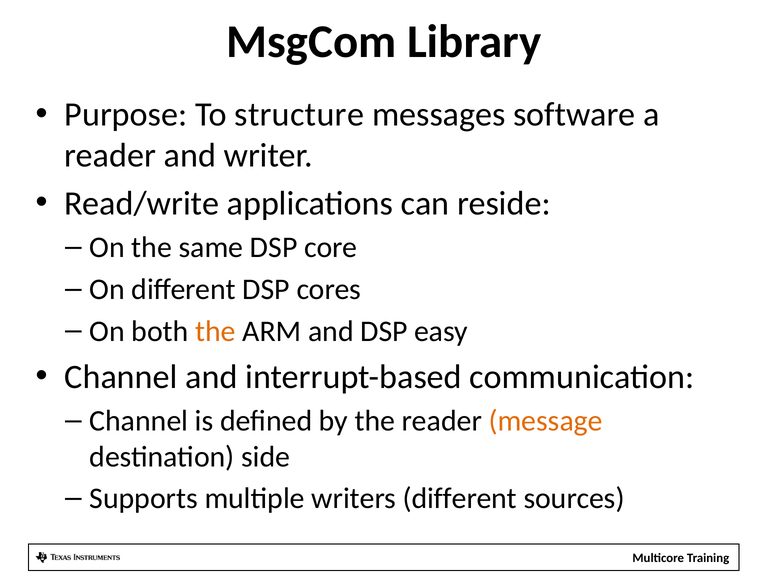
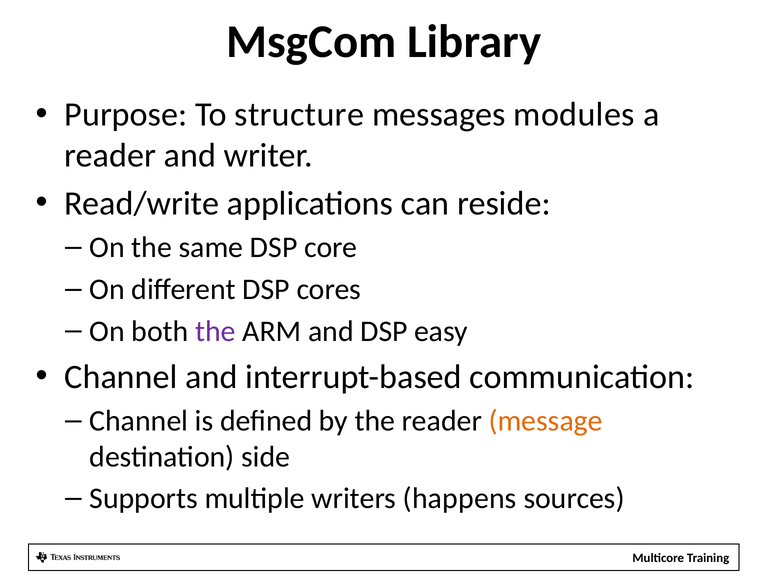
software: software -> modules (574, 115)
the colour: orange -> purple (215, 331)
writers different: different -> happens (460, 499)
